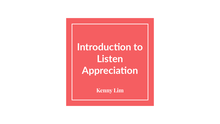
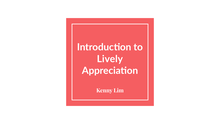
Listen: Listen -> Lively (110, 59)
